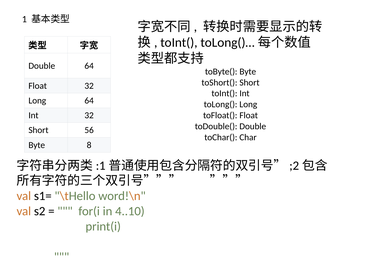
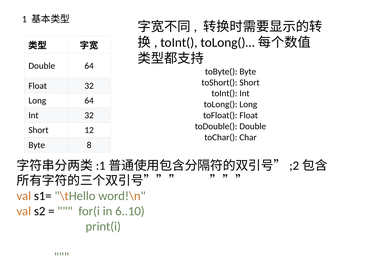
56: 56 -> 12 (89, 130)
4..10: 4..10 -> 6..10 (130, 212)
